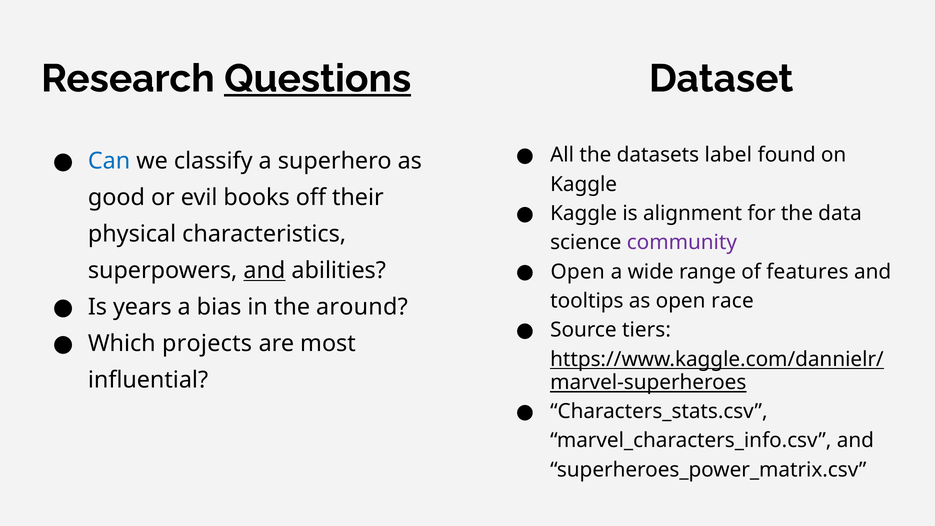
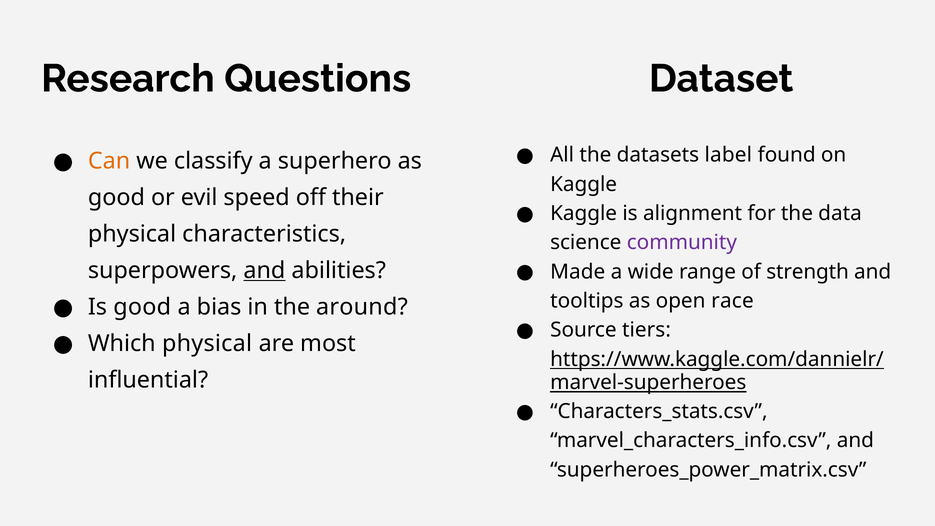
Questions underline: present -> none (318, 79)
Can colour: blue -> orange (109, 161)
books: books -> speed (257, 197)
Open: Open -> Made (578, 272)
features: features -> strength (808, 272)
Is years: years -> good (142, 307)
Which projects: projects -> physical (207, 344)
